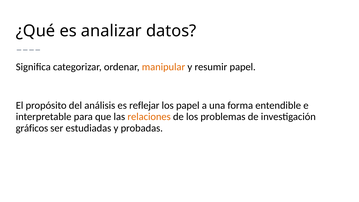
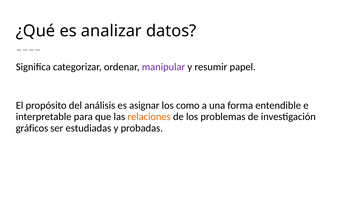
manipular colour: orange -> purple (164, 67)
reflejar: reflejar -> asignar (144, 105)
los papel: papel -> como (188, 105)
